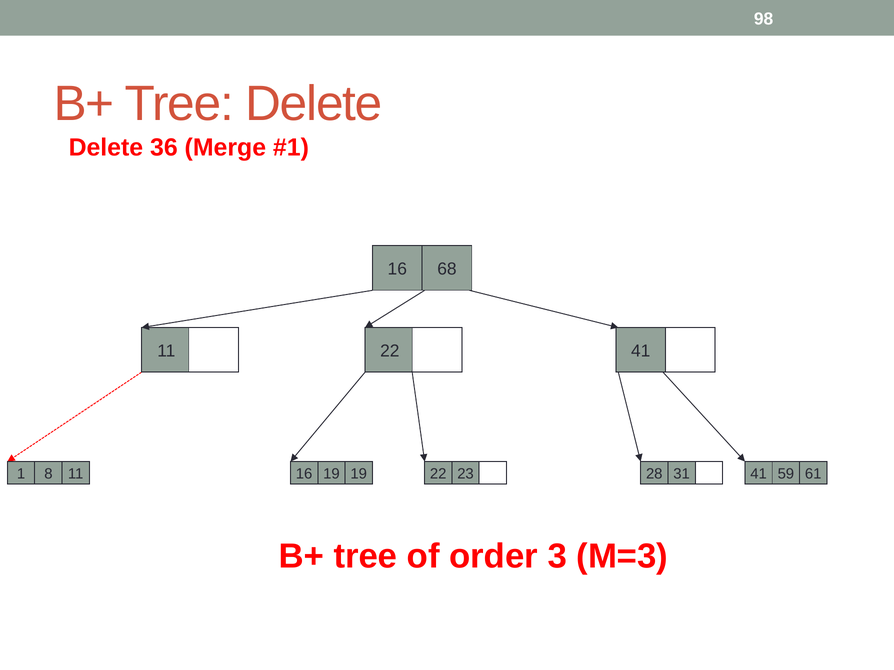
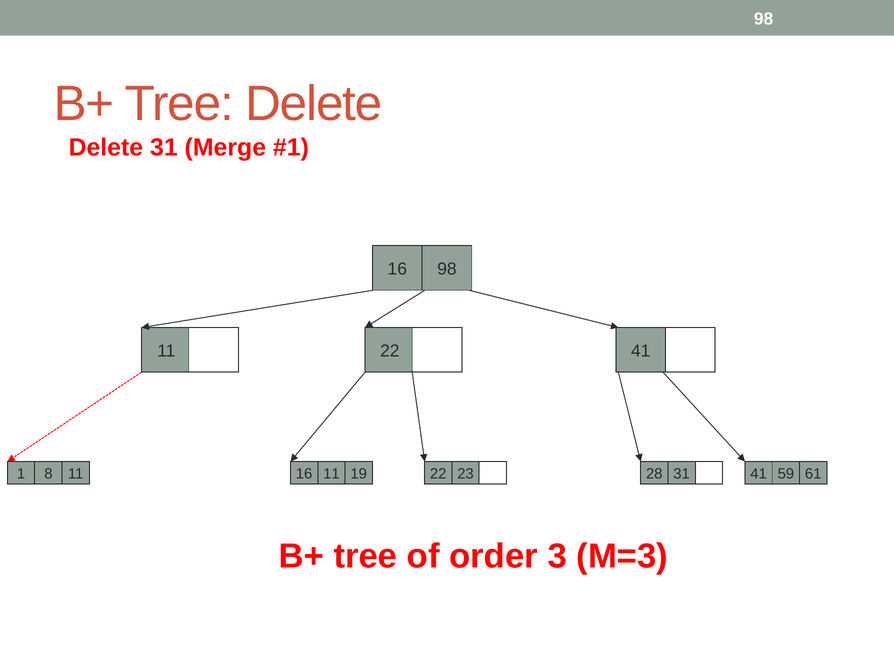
Delete 36: 36 -> 31 (164, 148)
16 68: 68 -> 98 (447, 269)
16 19: 19 -> 11 (331, 474)
